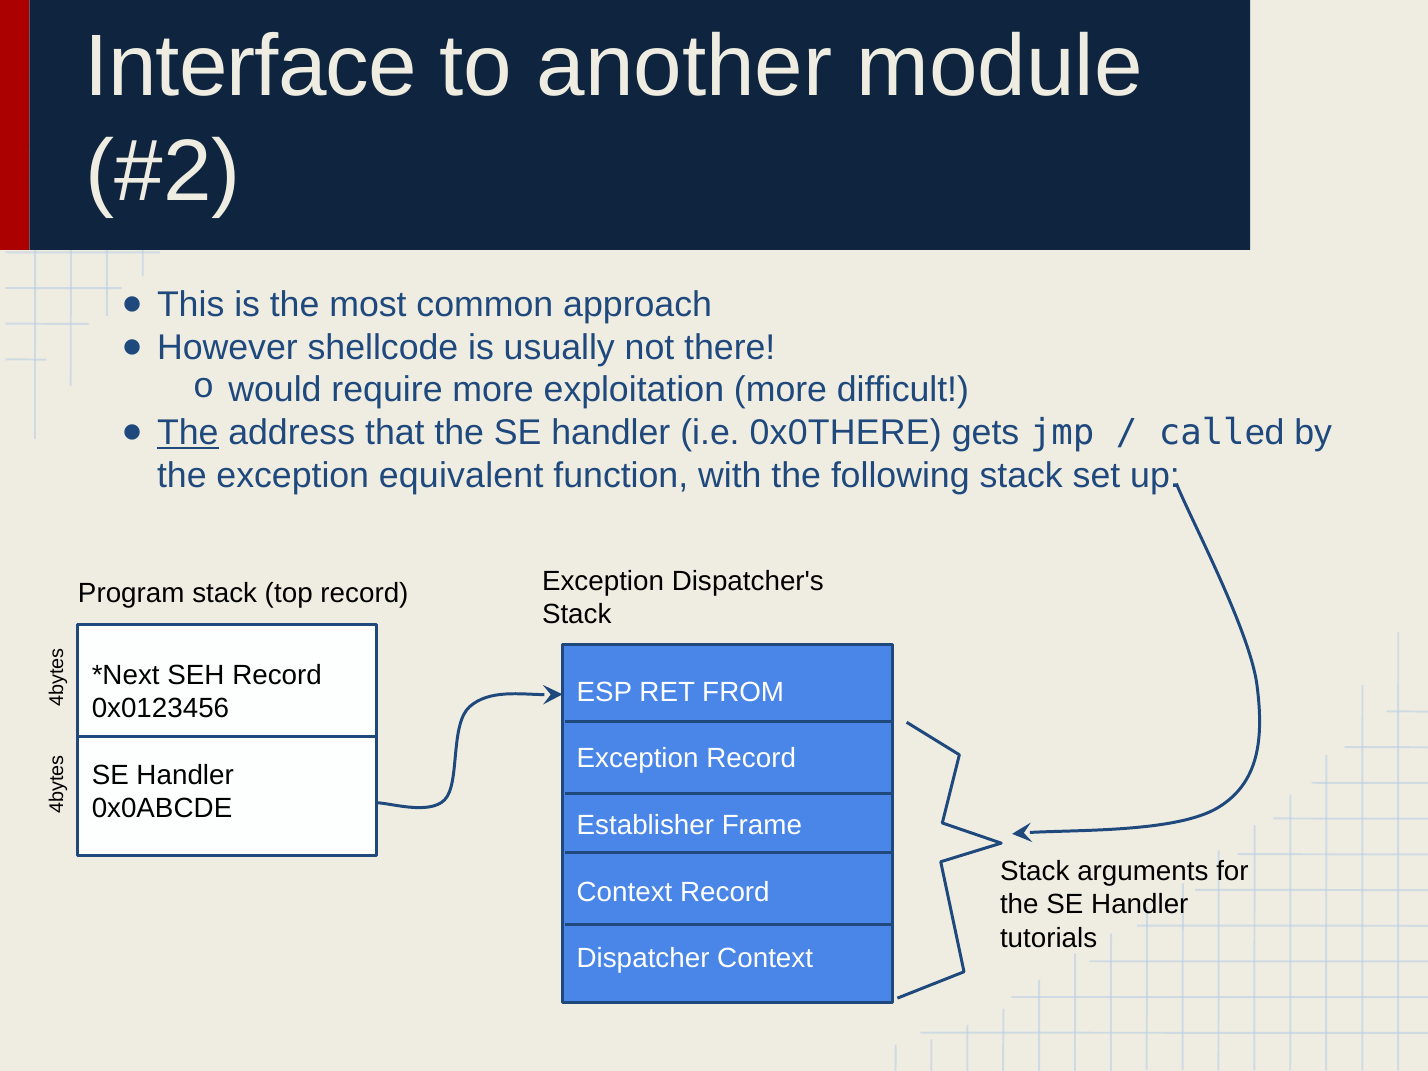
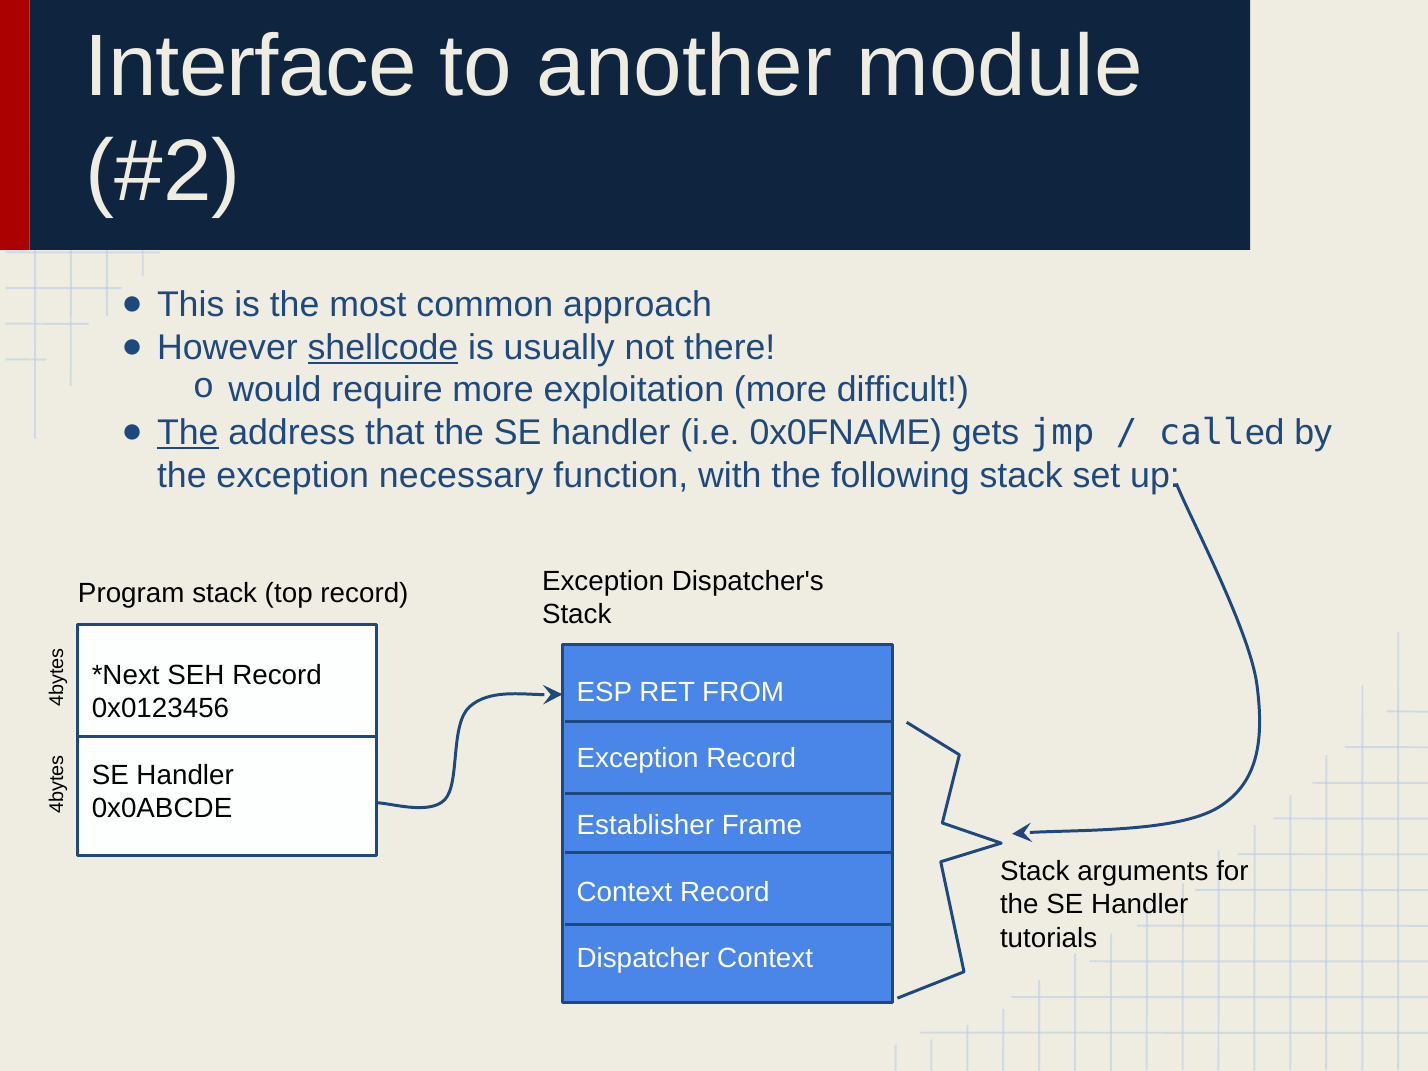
shellcode underline: none -> present (383, 347)
0x0THERE: 0x0THERE -> 0x0FNAME (846, 433)
equivalent: equivalent -> necessary (461, 476)
